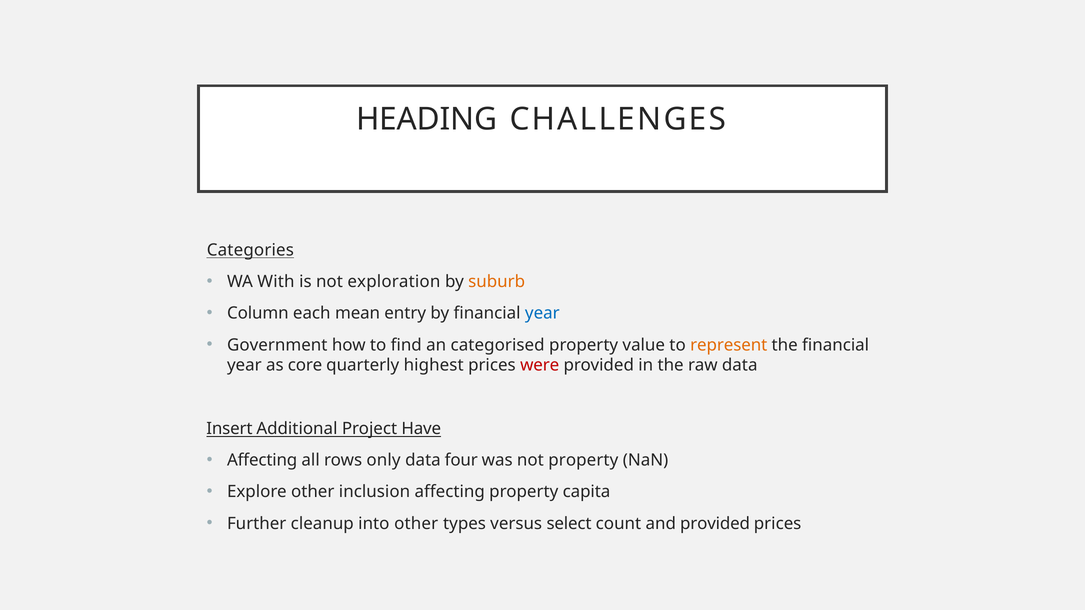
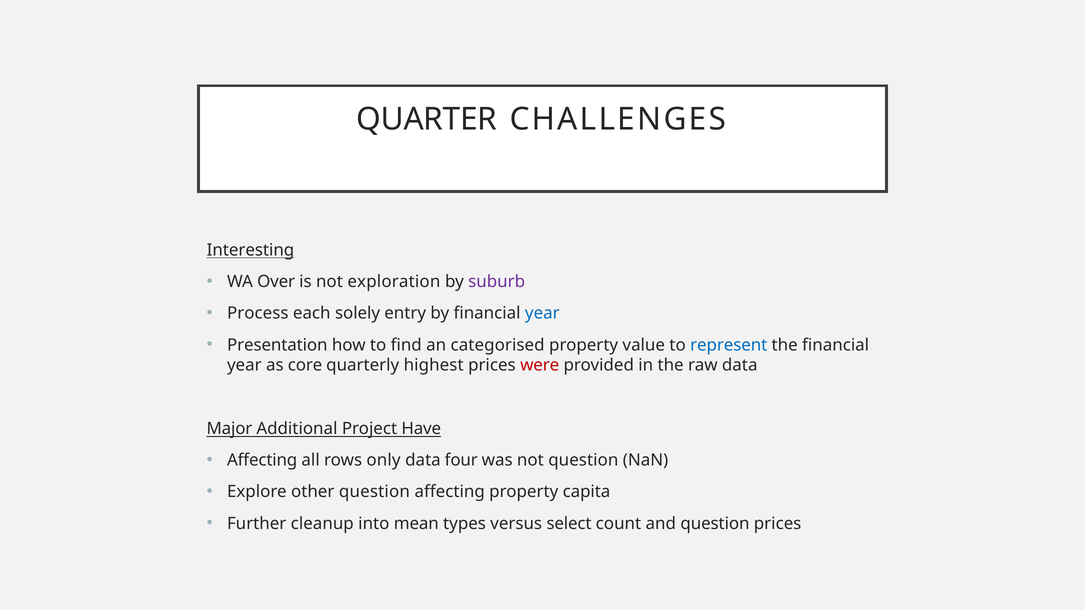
HEADING: HEADING -> QUARTER (427, 120)
Categories: Categories -> Interesting (250, 250)
With: With -> Over (276, 282)
suburb colour: orange -> purple (497, 282)
Column: Column -> Process (258, 313)
mean: mean -> solely (358, 313)
Government: Government -> Presentation (277, 345)
represent colour: orange -> blue (729, 345)
Insert: Insert -> Major (229, 429)
not property: property -> question (583, 460)
other inclusion: inclusion -> question (374, 492)
into other: other -> mean (416, 524)
and provided: provided -> question (715, 524)
